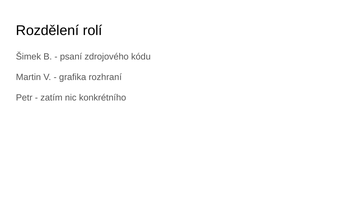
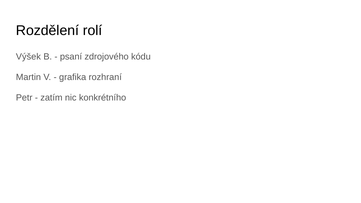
Šimek: Šimek -> Výšek (28, 57)
